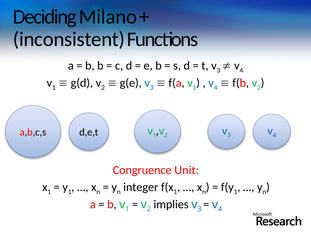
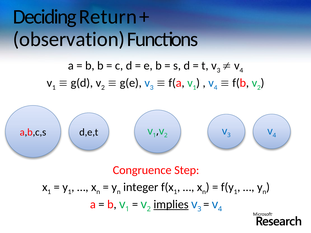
Milano: Milano -> Return (108, 17)
inconsistent: inconsistent -> observation (69, 39)
Unit: Unit -> Step (187, 170)
implies underline: none -> present (171, 205)
